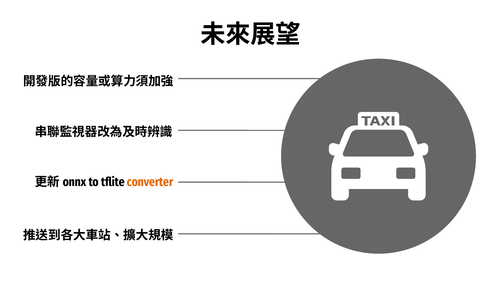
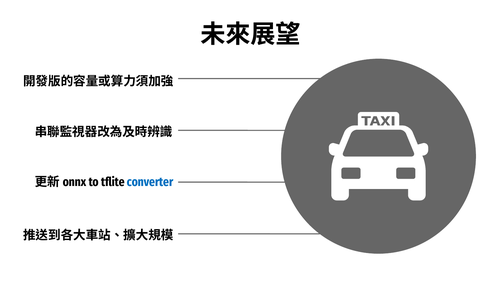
converter colour: orange -> blue (150, 182)
